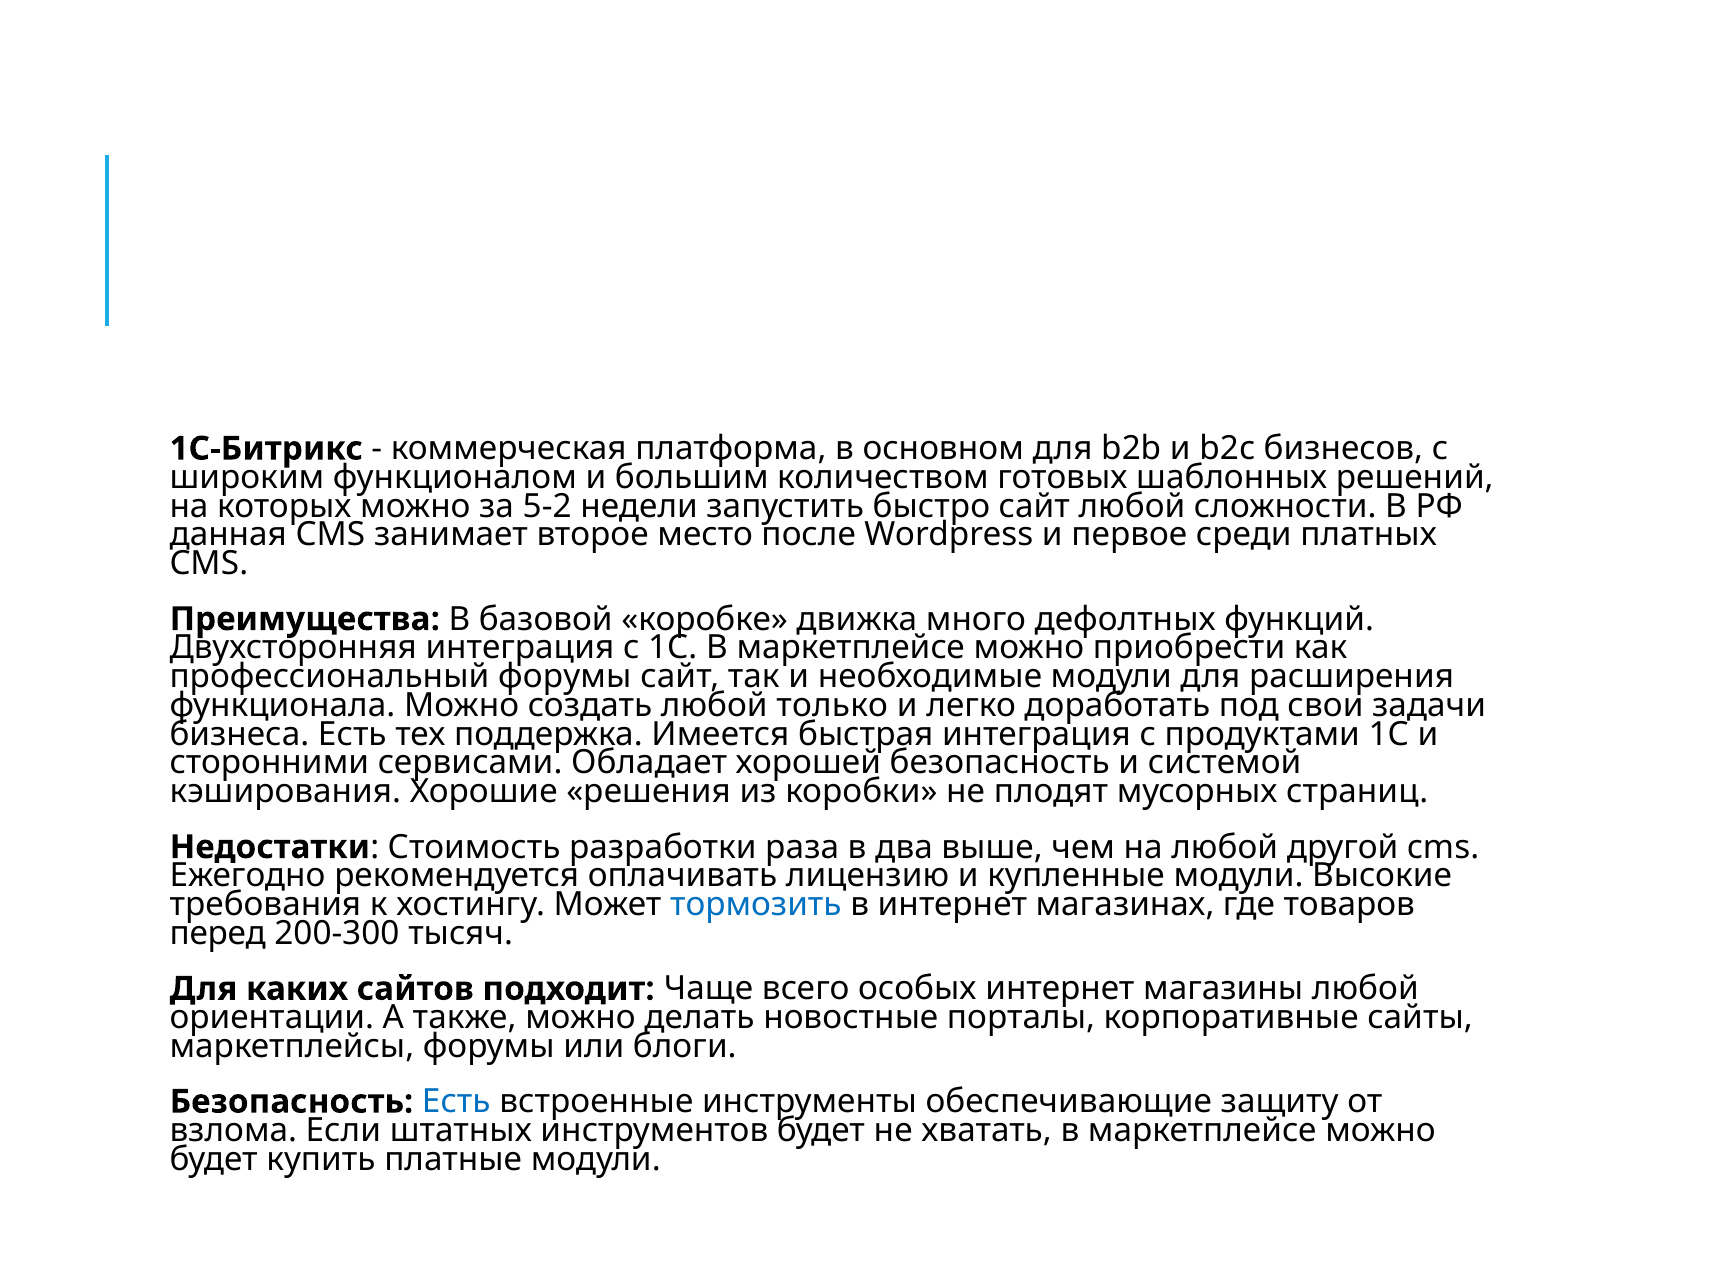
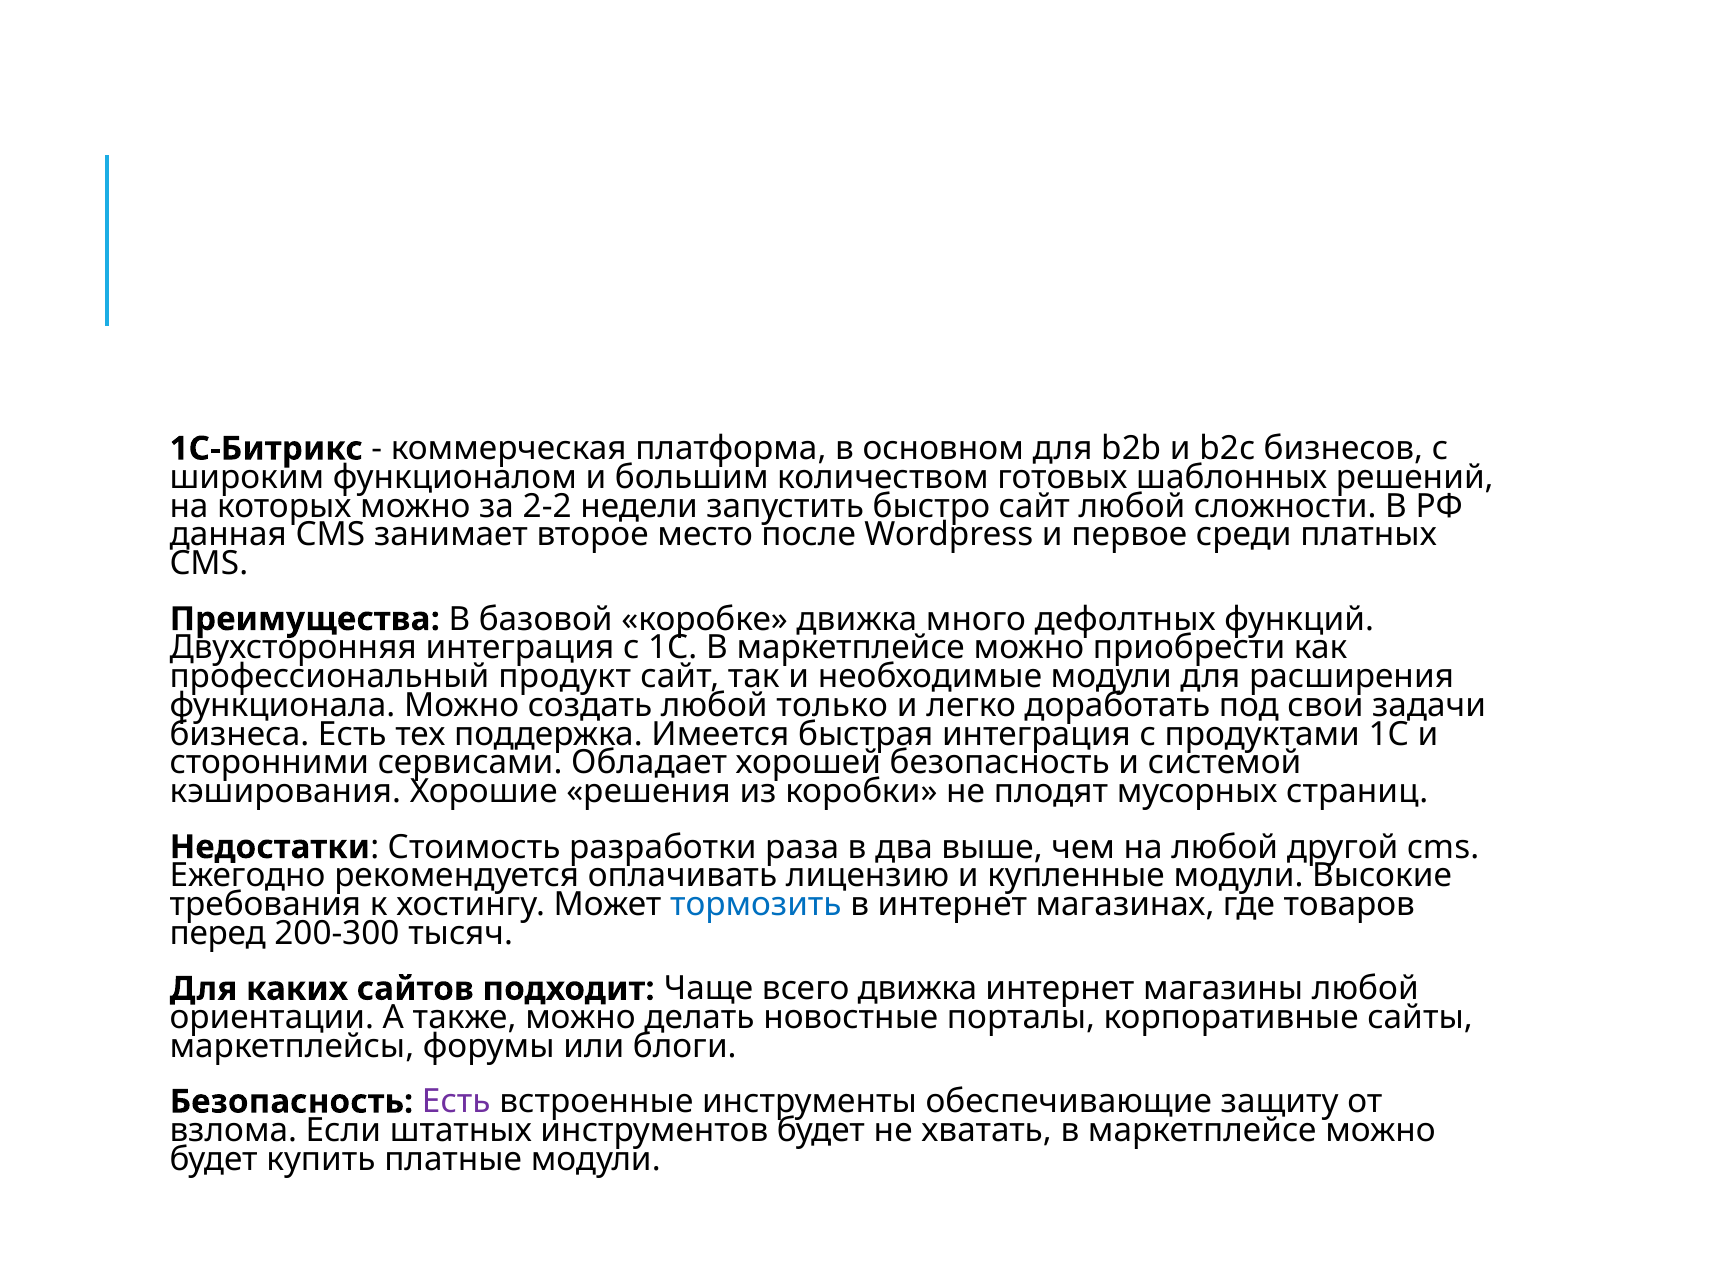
5-2: 5-2 -> 2-2 (547, 506)
профессиональный форумы: форумы -> продукт (565, 677)
всего особых: особых -> движка (917, 989)
Есть colour: blue -> purple (456, 1102)
